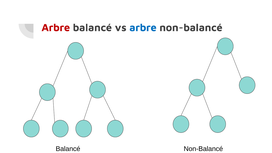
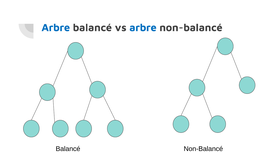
Arbre colour: red -> blue (56, 28)
